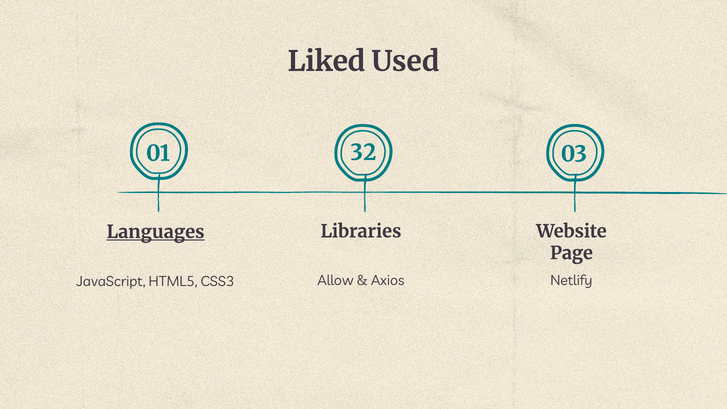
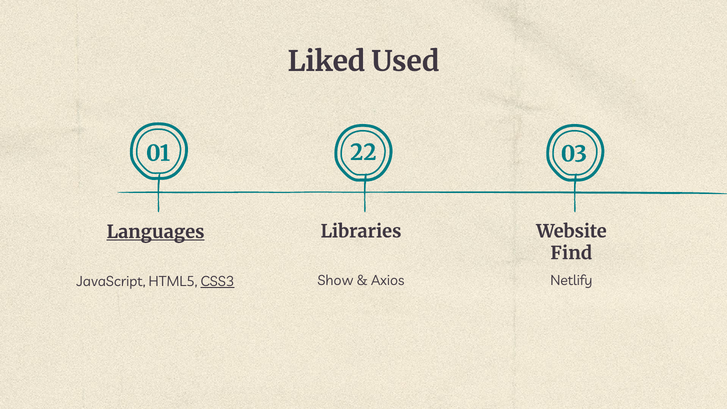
32: 32 -> 22 (363, 153)
Page: Page -> Find (571, 253)
Allow: Allow -> Show (335, 281)
CSS3 underline: none -> present (217, 281)
